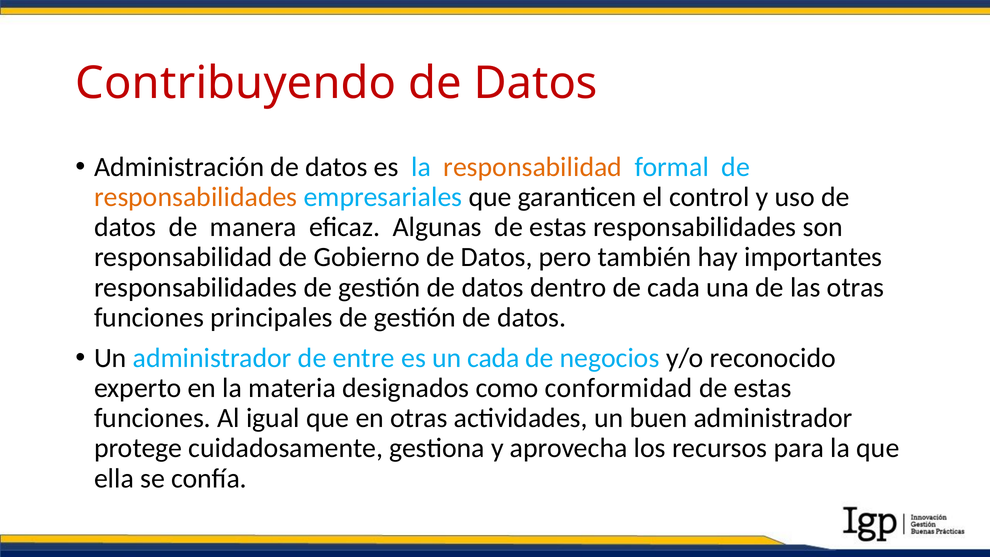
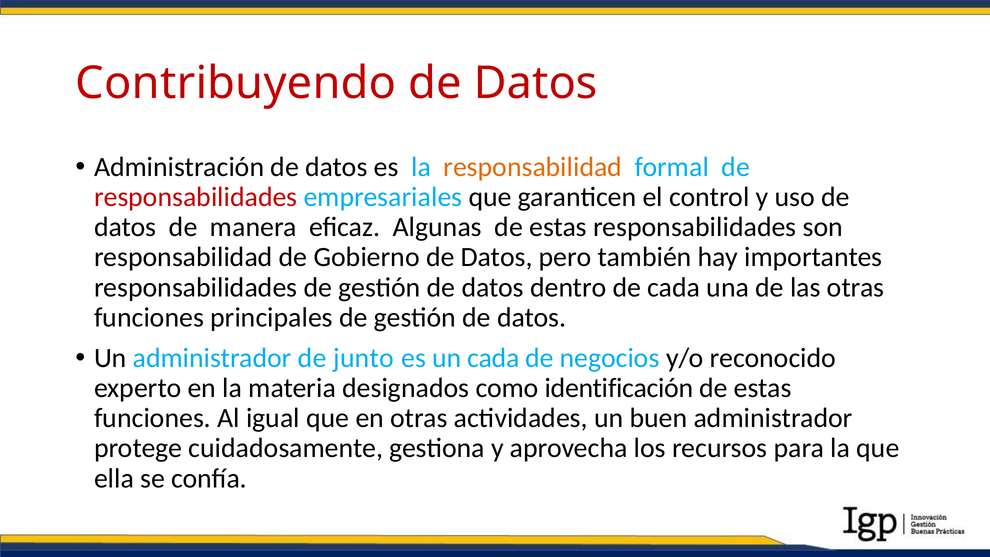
responsabilidades colour: orange -> red (196, 197)
entre: entre -> junto (364, 358)
conformidad: conformidad -> identificación (619, 388)
